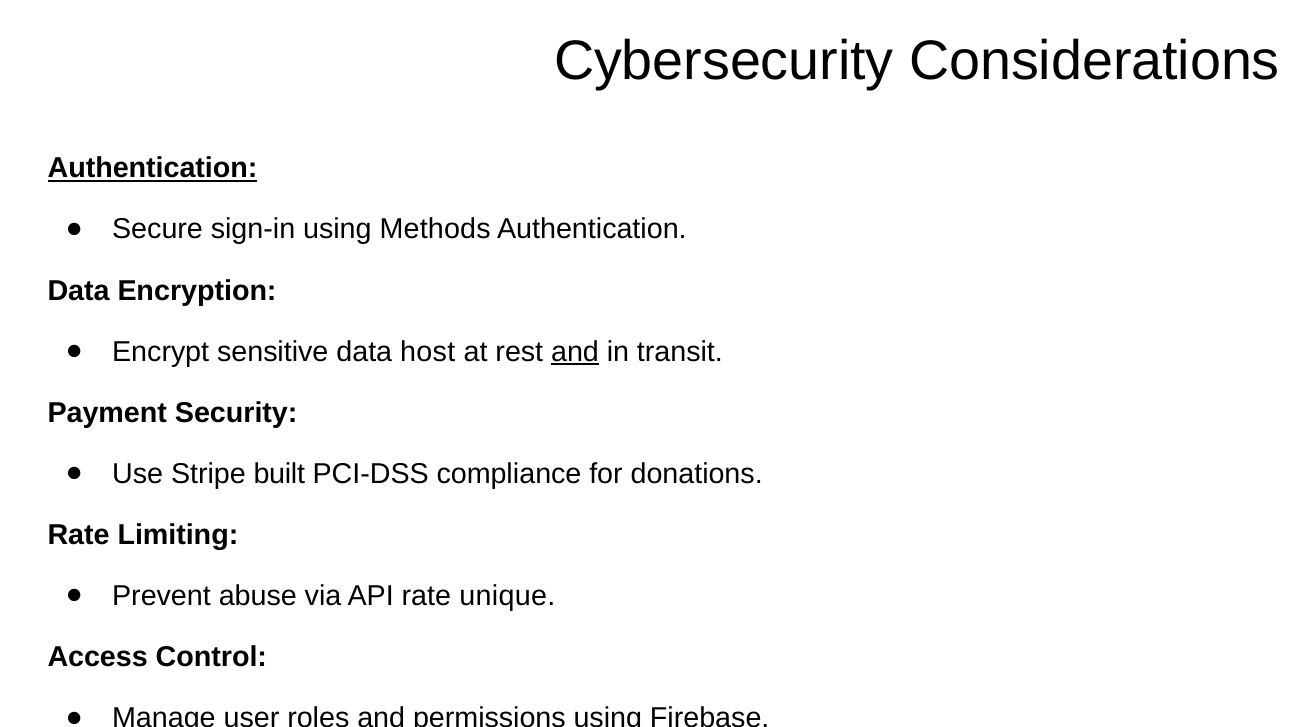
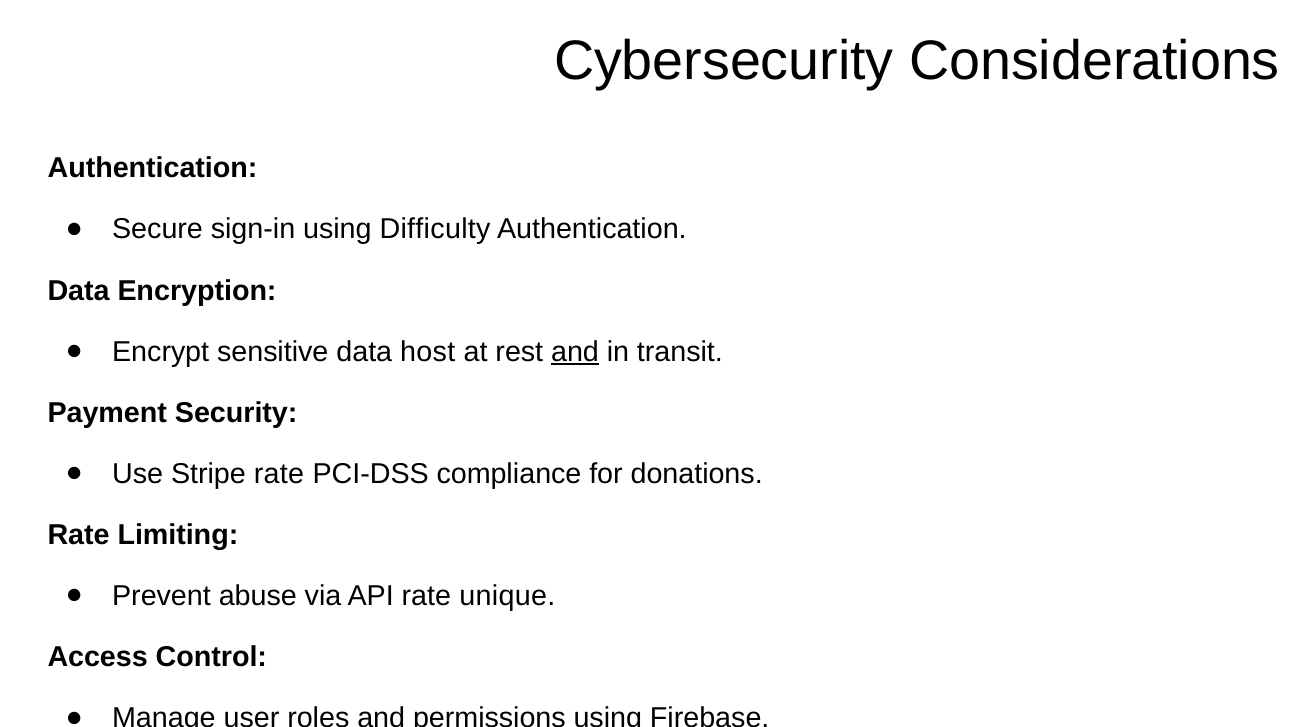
Authentication underline: present -> none (153, 168)
Methods: Methods -> Difficulty (435, 230)
Stripe built: built -> rate (279, 474)
